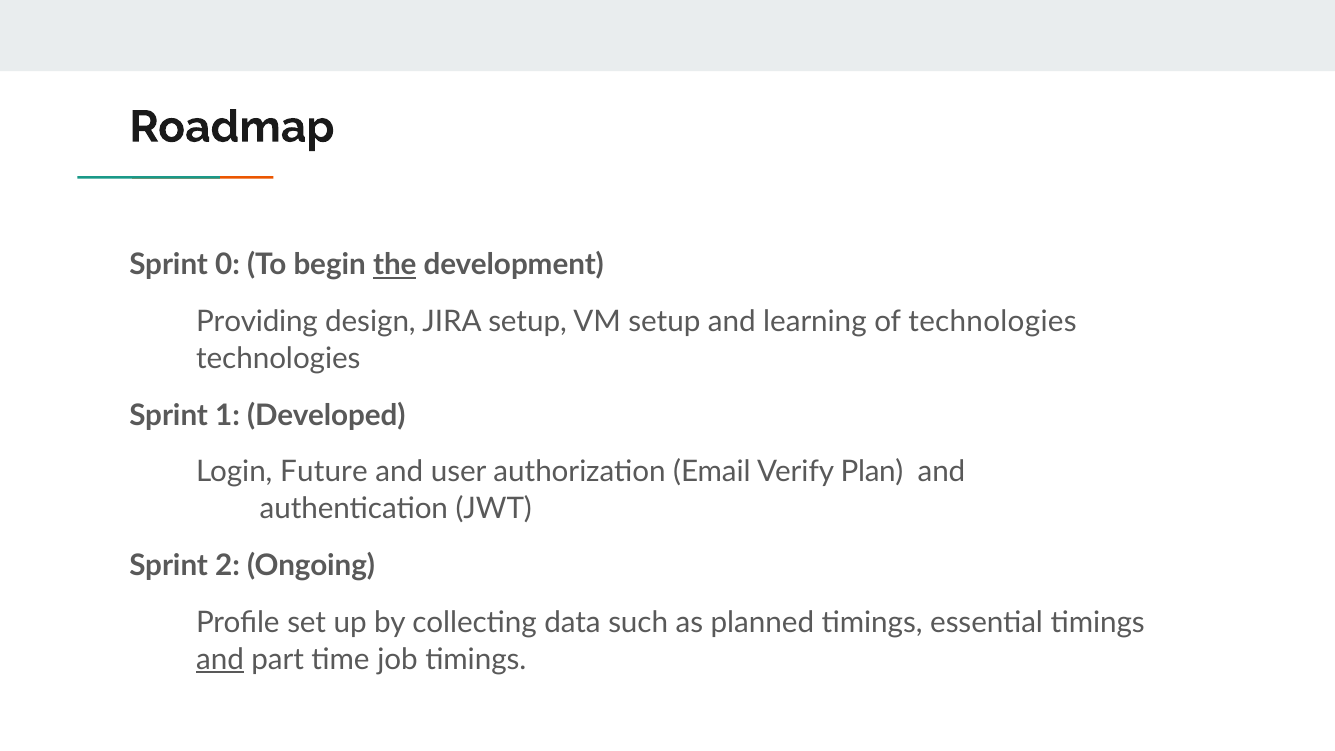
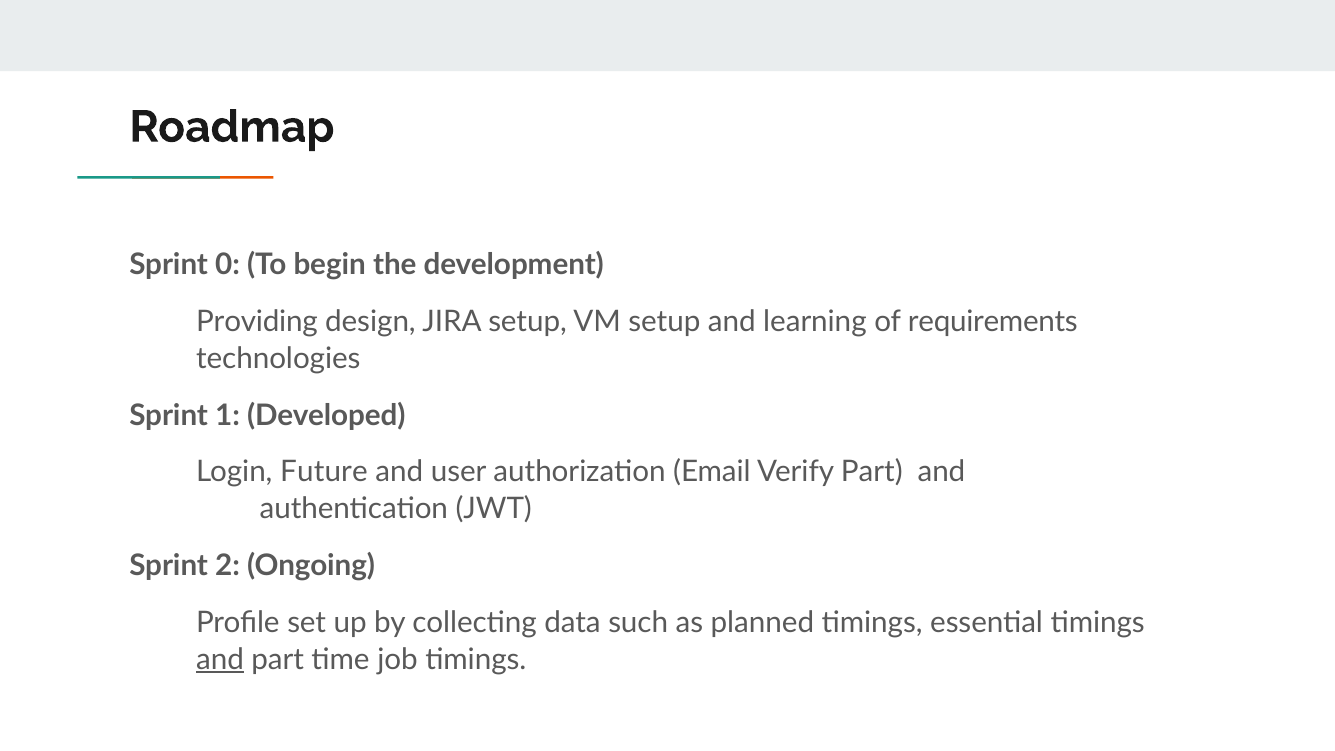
the underline: present -> none (395, 265)
of technologies: technologies -> requirements (993, 322)
Verify Plan: Plan -> Part (872, 472)
